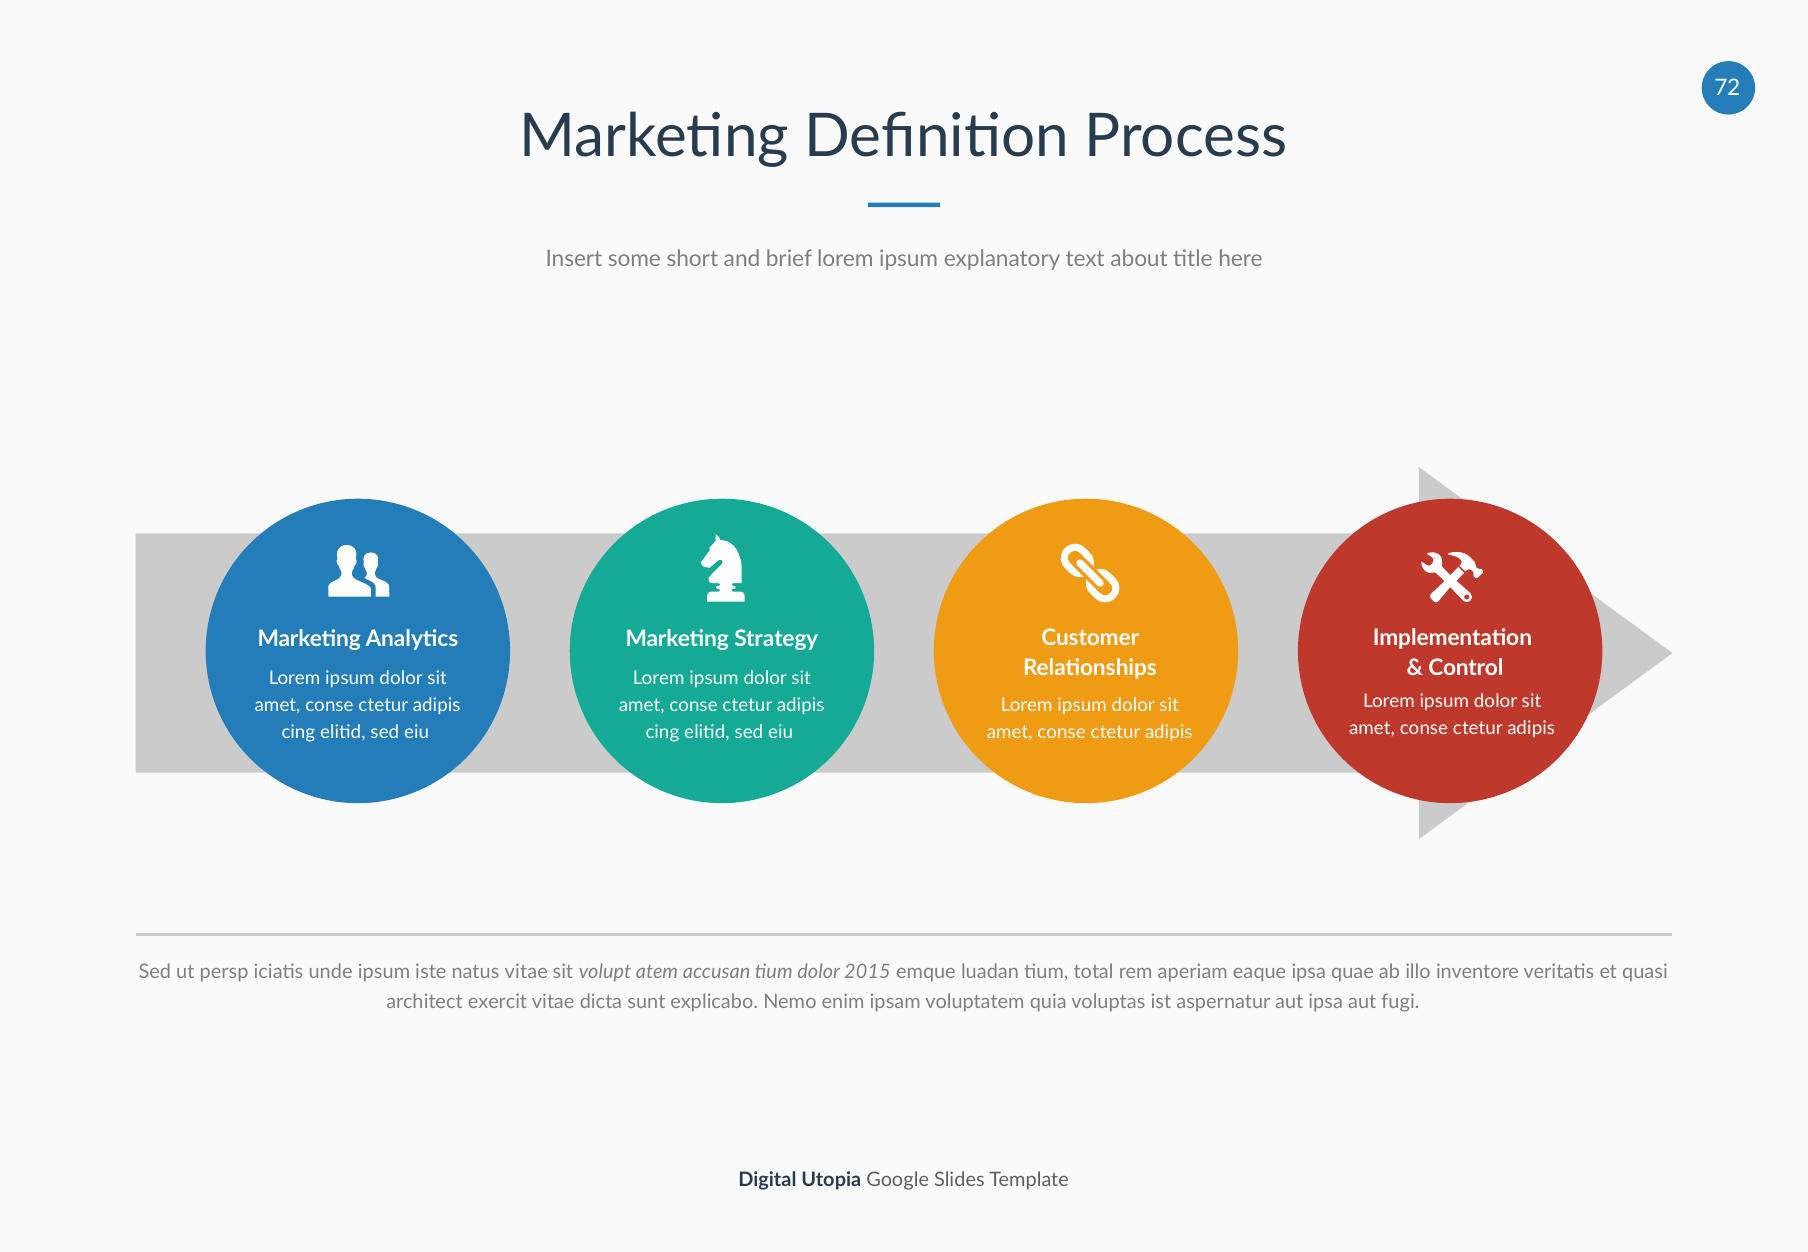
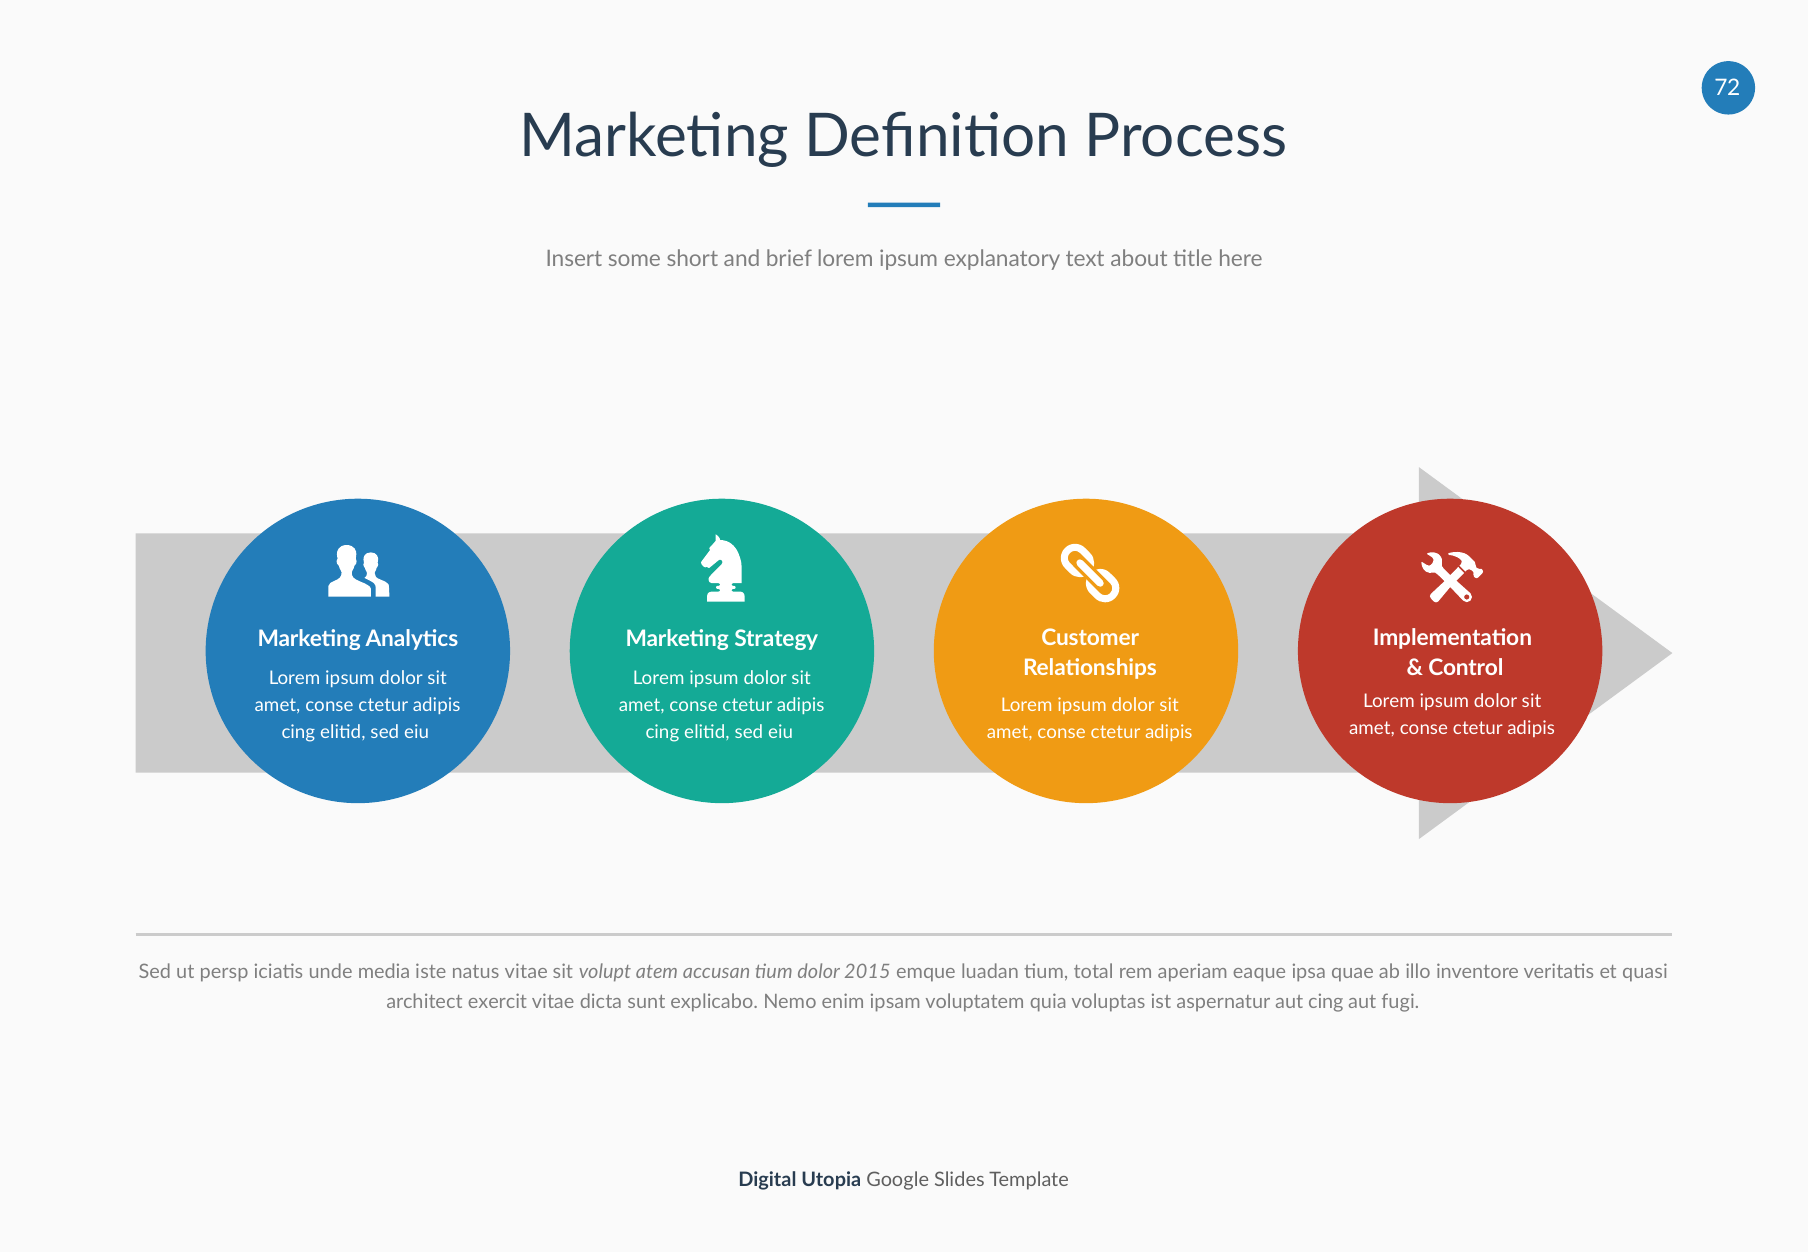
unde ipsum: ipsum -> media (384, 972)
aut ipsa: ipsa -> cing (1326, 1002)
